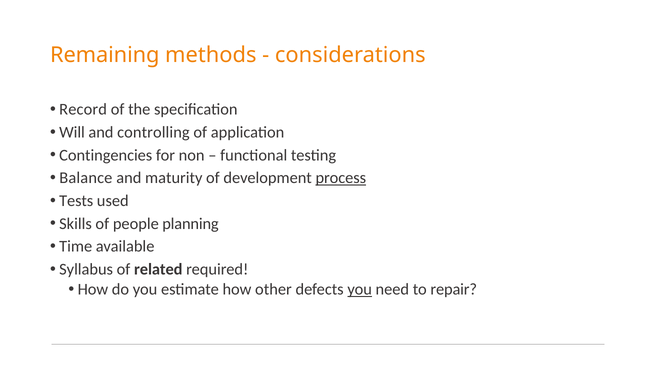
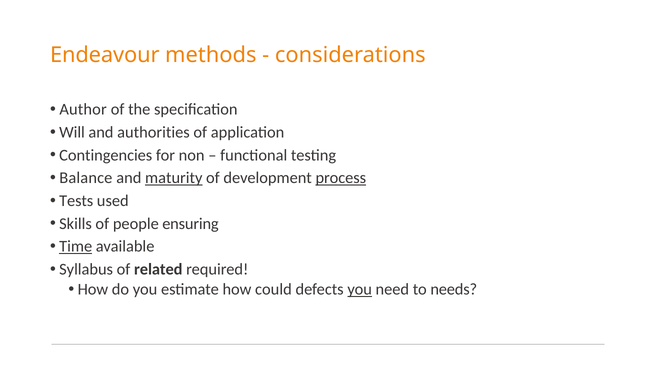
Remaining: Remaining -> Endeavour (105, 55)
Record: Record -> Author (83, 109)
controlling: controlling -> authorities (153, 132)
maturity underline: none -> present (174, 178)
planning: planning -> ensuring (190, 224)
Time underline: none -> present (76, 246)
other: other -> could (273, 290)
repair: repair -> needs (454, 290)
